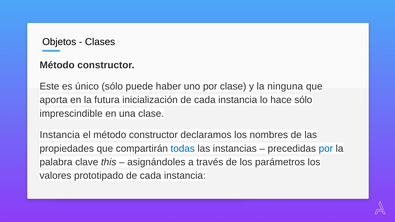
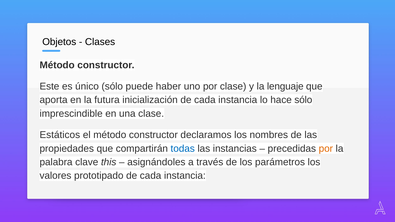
ninguna: ninguna -> lenguaje (285, 86)
Instancia: Instancia -> Estáticos (60, 135)
por colour: blue -> orange (326, 149)
